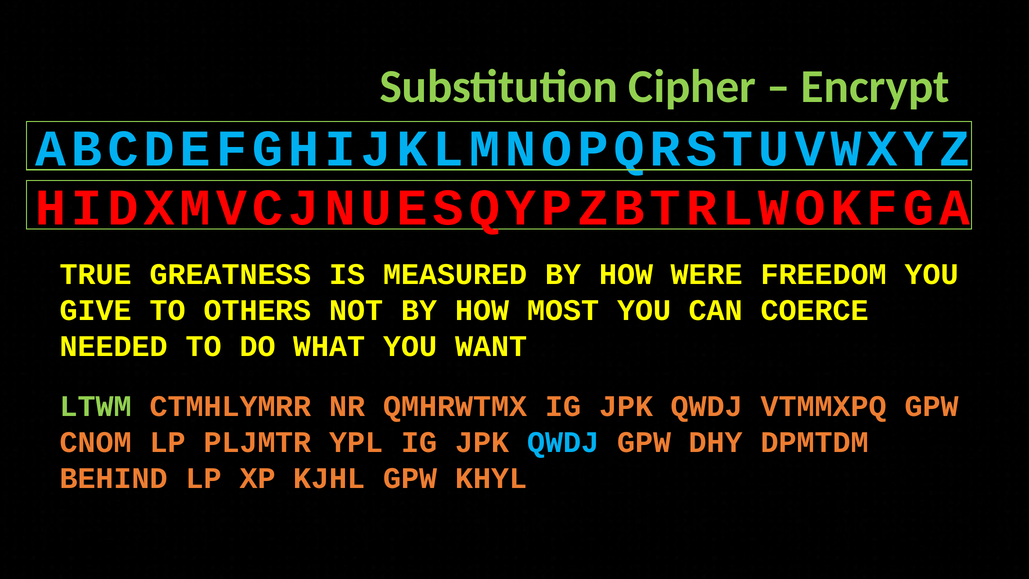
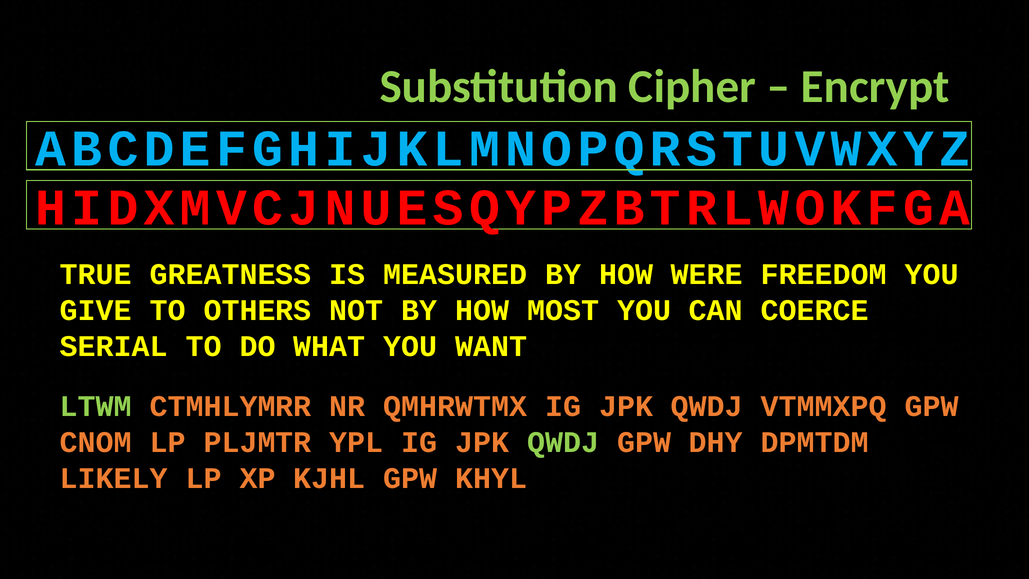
NEEDED: NEEDED -> SERIAL (114, 346)
QWDJ colour: light blue -> light green (563, 442)
BEHIND: BEHIND -> LIKELY (114, 478)
